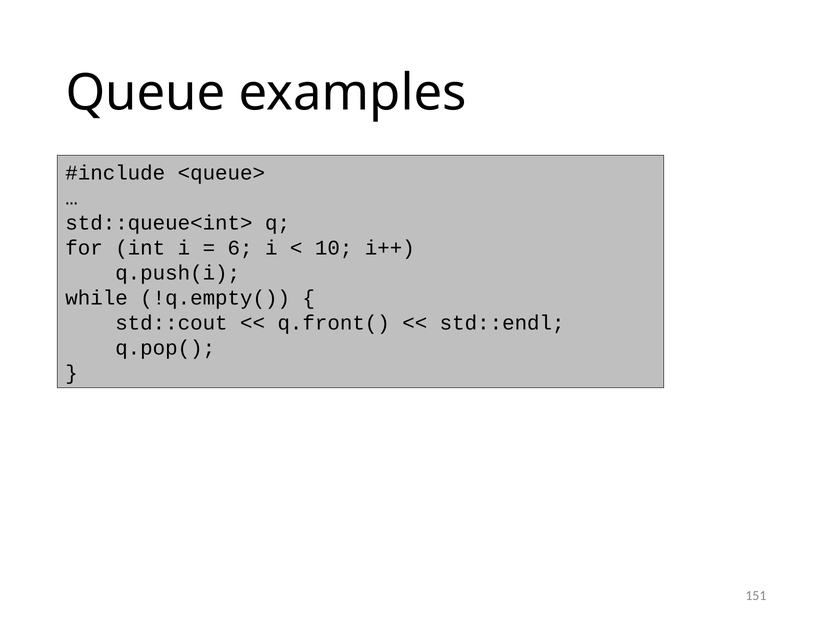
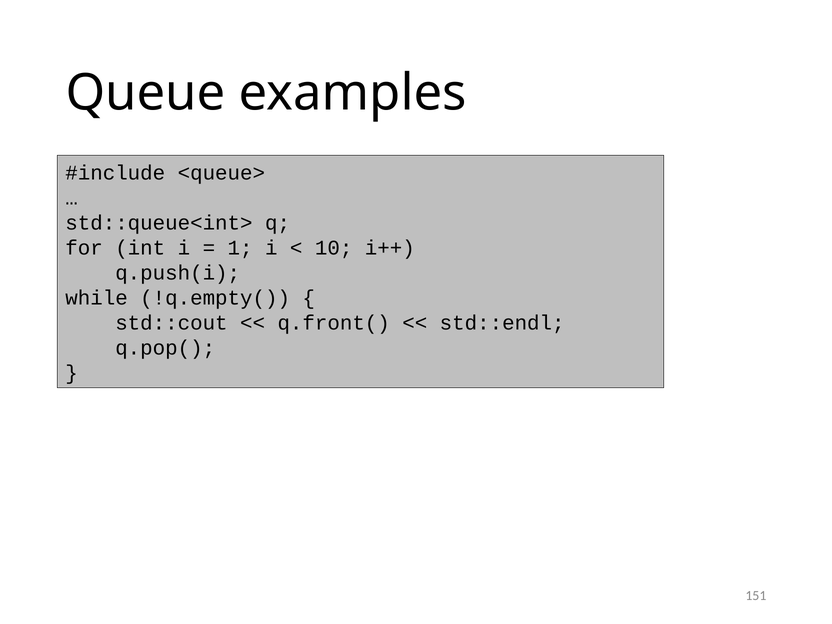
6: 6 -> 1 (240, 248)
